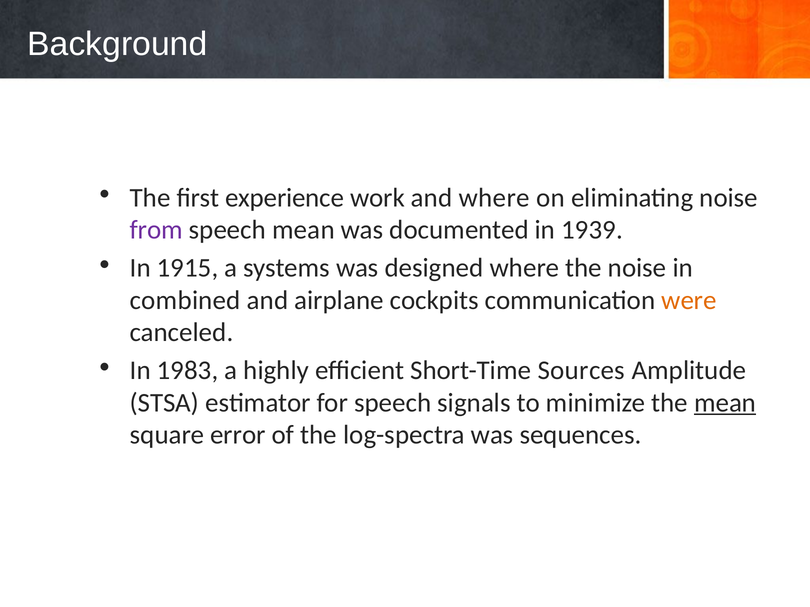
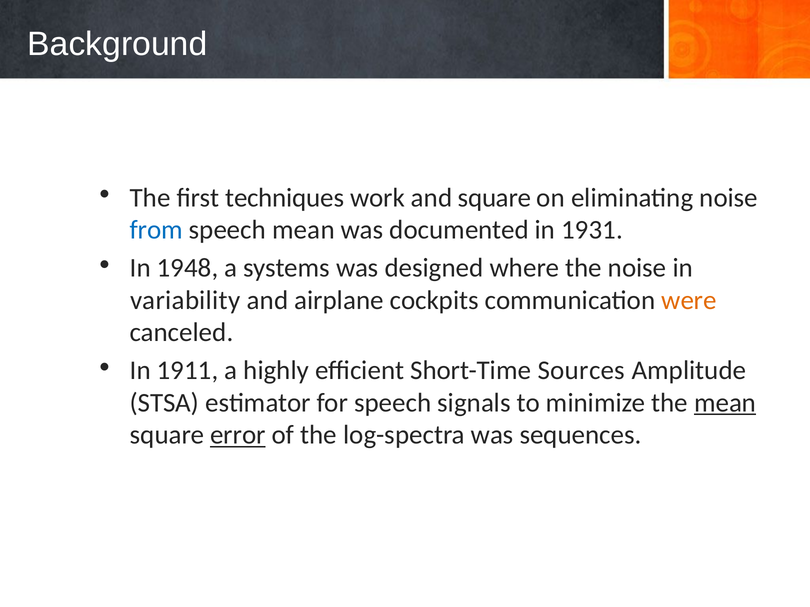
experience: experience -> techniques (285, 198)
and where: where -> square (495, 198)
from colour: purple -> blue (156, 230)
1939: 1939 -> 1931 (592, 230)
1915: 1915 -> 1948 (188, 268)
combined: combined -> variability (185, 300)
1983: 1983 -> 1911 (188, 371)
error underline: none -> present (238, 435)
